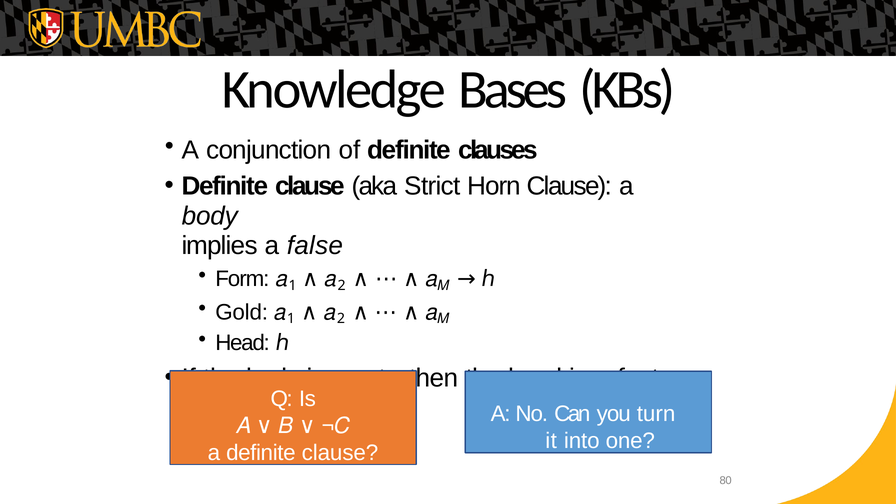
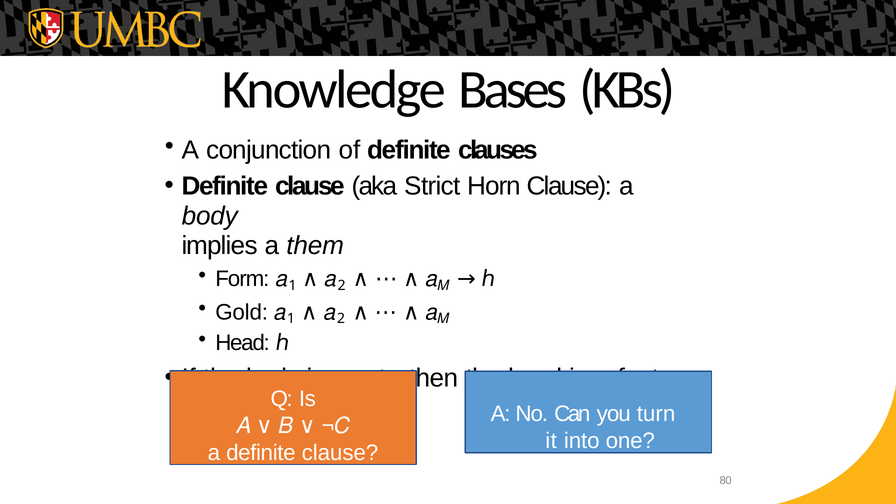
false: false -> them (315, 246)
